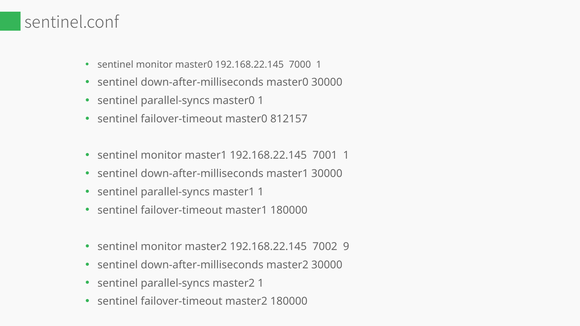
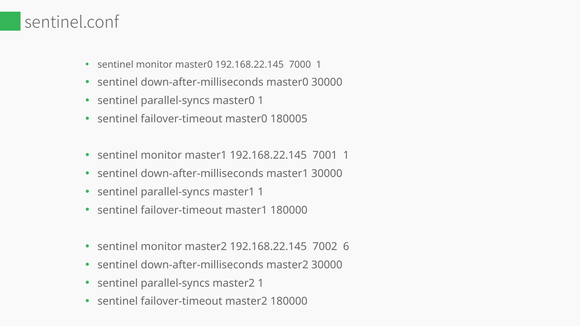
812157: 812157 -> 180005 (289, 119)
9: 9 -> 6 (346, 247)
